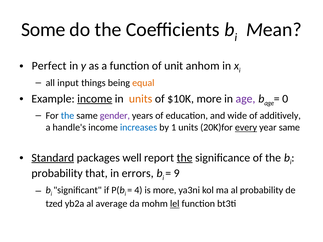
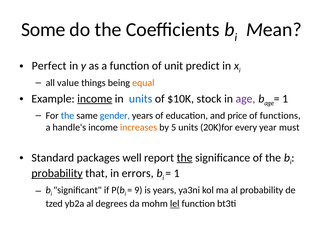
anhom: anhom -> predict (203, 66)
input: input -> value (68, 83)
units colour: orange -> blue (141, 99)
$10K more: more -> stock (209, 99)
0: 0 -> 1 (285, 99)
gender colour: purple -> blue (115, 116)
wide: wide -> price (237, 116)
additively: additively -> functions (280, 116)
increases colour: blue -> orange (139, 128)
1: 1 -> 5 (174, 128)
every underline: present -> none (246, 128)
year same: same -> must (289, 128)
Standard underline: present -> none (53, 158)
probability underline: none -> present (57, 173)
9: 9 -> 1 (177, 173)
4: 4 -> 9 (138, 190)
is more: more -> years (165, 190)
average: average -> degrees (111, 204)
